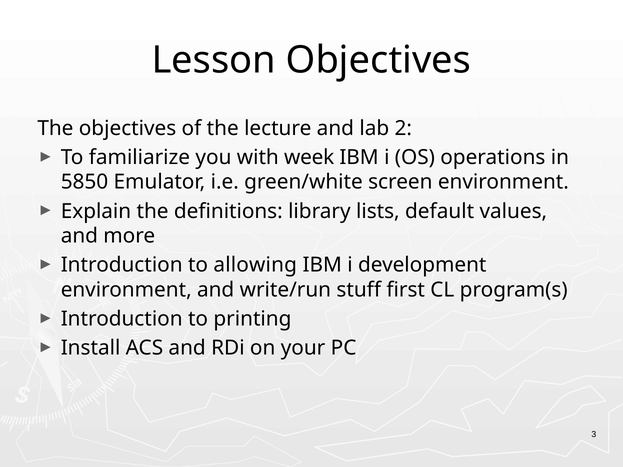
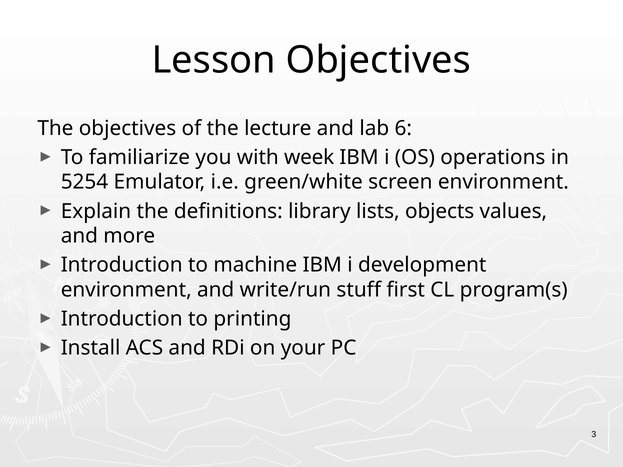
2: 2 -> 6 (403, 128)
5850: 5850 -> 5254 (84, 182)
default: default -> objects (440, 211)
allowing: allowing -> machine (255, 265)
